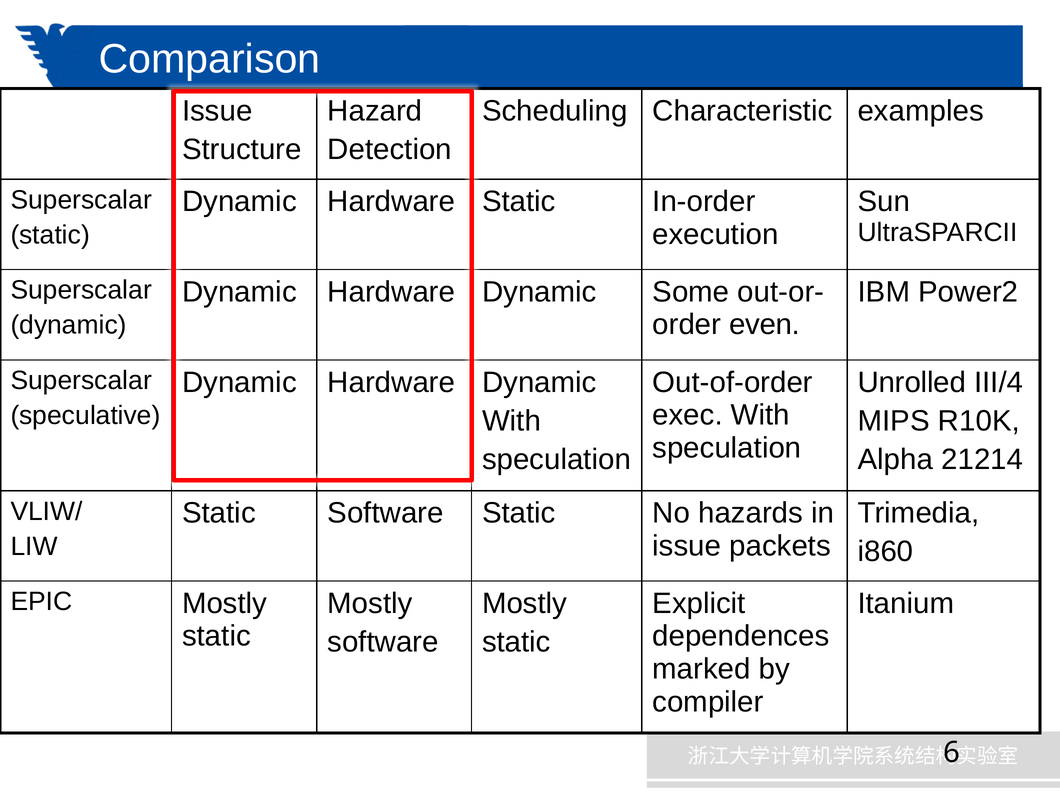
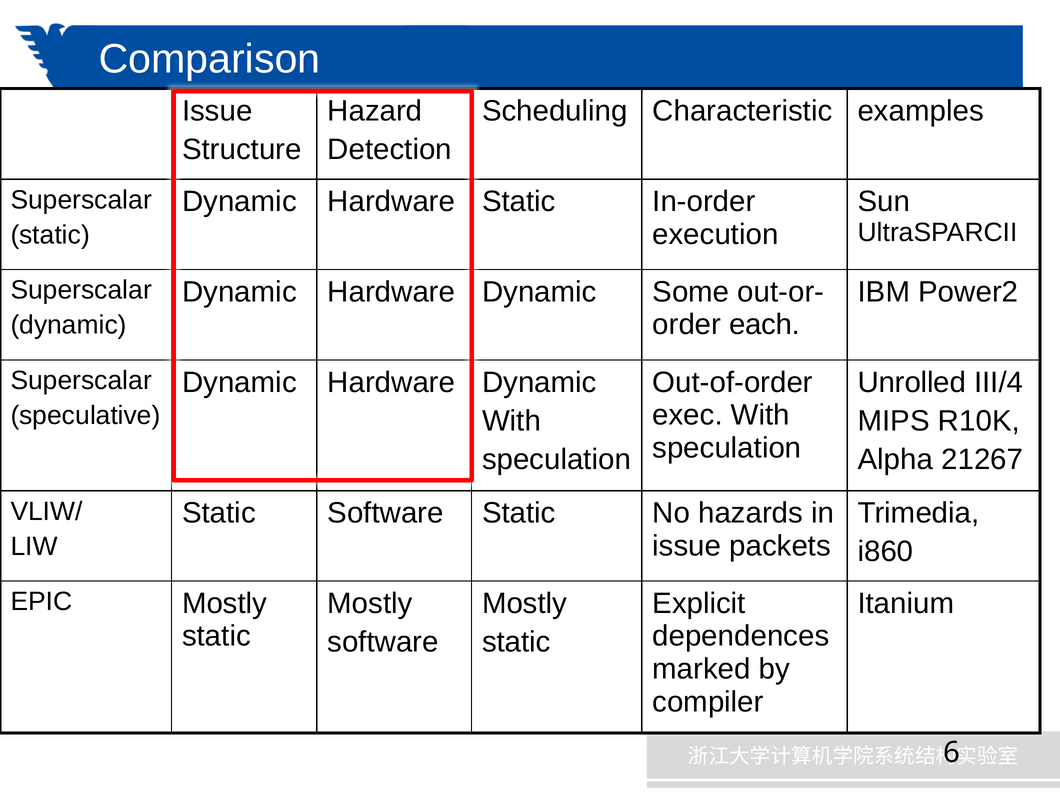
even: even -> each (765, 325)
21214: 21214 -> 21267 (982, 460)
